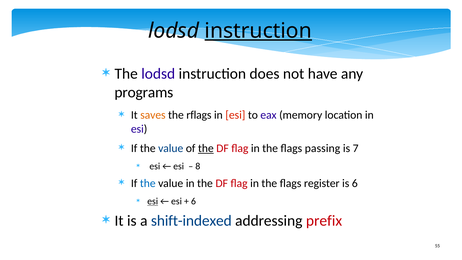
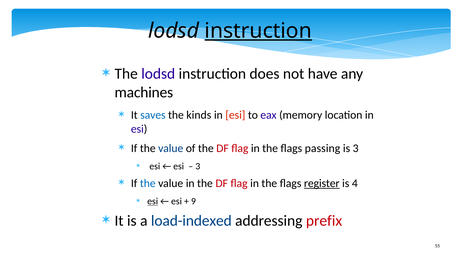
programs: programs -> machines (144, 92)
saves colour: orange -> blue (153, 115)
rflags: rflags -> kinds (199, 115)
the underline: present -> none (206, 148)
is 7: 7 -> 3 (356, 148)
8: 8 -> 3 (198, 166)
register underline: none -> present (322, 183)
is 6: 6 -> 4 (355, 183)
6: 6 -> 9 (193, 201)
shift-indexed: shift-indexed -> load-indexed (191, 221)
